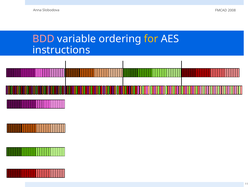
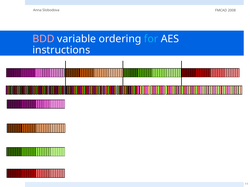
for colour: yellow -> light blue (151, 39)
